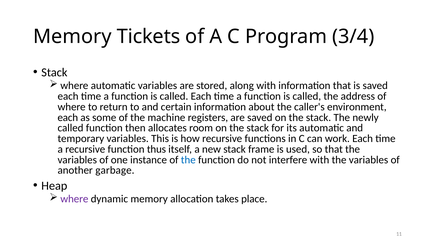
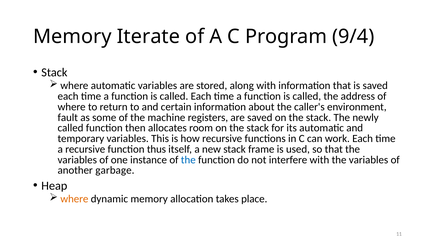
Tickets: Tickets -> Iterate (148, 37)
3/4: 3/4 -> 9/4 (353, 37)
each: each -> fault (68, 117)
where colour: purple -> orange (74, 199)
